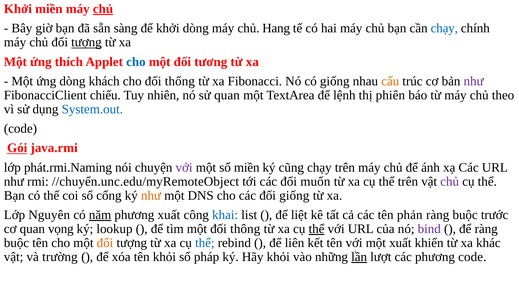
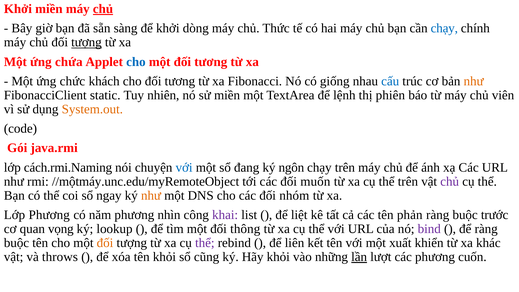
Hang: Hang -> Thức (276, 28)
thích: thích -> chứa (69, 62)
ứng dòng: dòng -> chức (72, 81)
cho đối thống: thống -> tương (180, 81)
cấu colour: orange -> blue (390, 81)
như colour: purple -> orange (474, 81)
chiếu: chiếu -> static (105, 95)
sử quan: quan -> miền (227, 95)
theo: theo -> viên (503, 95)
System.out colour: blue -> orange (92, 109)
Gói underline: present -> none (17, 148)
phát.rmi.Naming: phát.rmi.Naming -> cách.rmi.Naming (68, 167)
với colour: purple -> blue (184, 167)
sổ miền: miền -> đang (247, 167)
cũng: cũng -> ngôn (291, 167)
//chuyển.unc.edu/myRemoteObject: //chuyển.unc.edu/myRemoteObject -> //mộtmáy.unc.edu/myRemoteObject (146, 181)
cổng: cổng -> ngay (109, 195)
đối giống: giống -> nhóm (294, 195)
Lớp Nguyên: Nguyên -> Phương (49, 215)
năm underline: present -> none (100, 215)
phương xuất: xuất -> nhìn (169, 215)
khai colour: blue -> purple (225, 215)
thể underline: present -> none (317, 229)
thể colour: blue -> purple (205, 243)
trường: trường -> throws (60, 257)
pháp: pháp -> cũng (207, 257)
phương code: code -> cuốn (472, 257)
